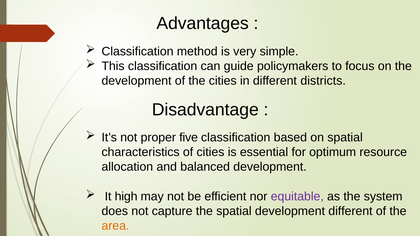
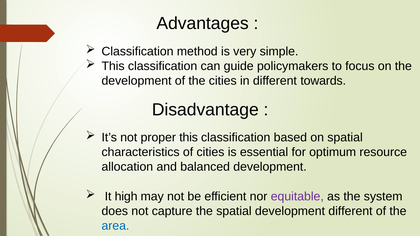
districts: districts -> towards (323, 81)
proper five: five -> this (189, 138)
area colour: orange -> blue (115, 226)
